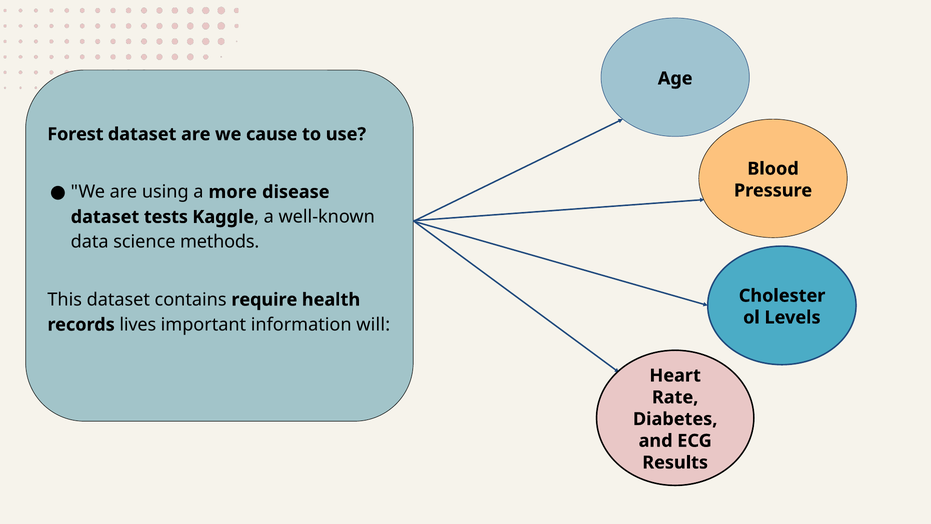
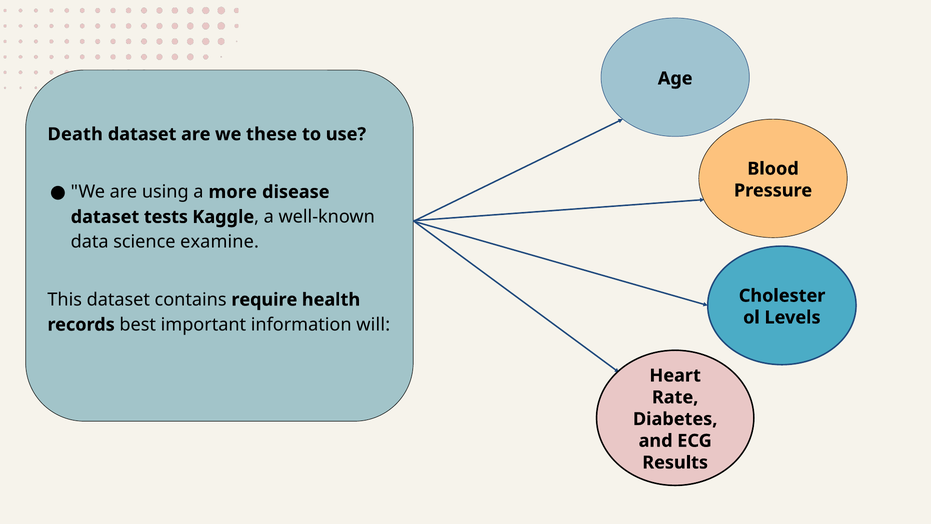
Forest: Forest -> Death (75, 134)
cause: cause -> these (272, 134)
methods: methods -> examine (220, 242)
lives: lives -> best (138, 325)
